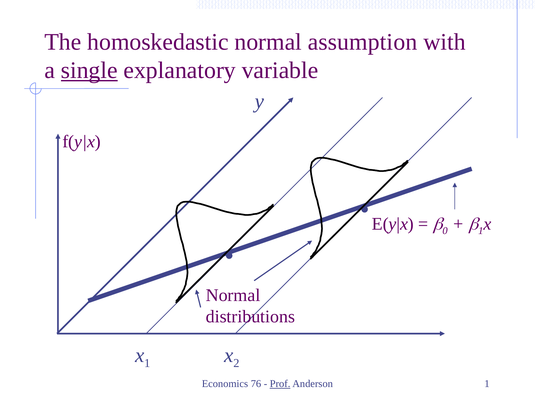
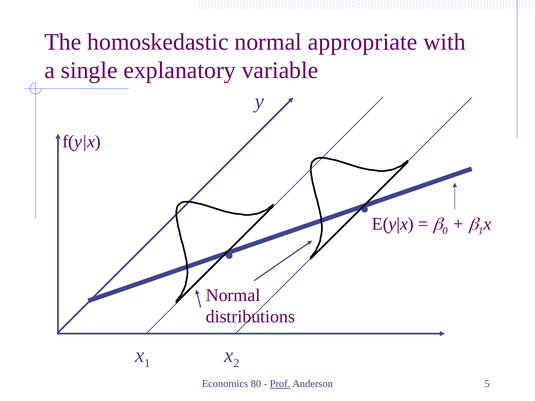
assumption: assumption -> appropriate (363, 42)
single underline: present -> none (89, 70)
76: 76 -> 80 (256, 384)
Anderson 1: 1 -> 5 (487, 384)
